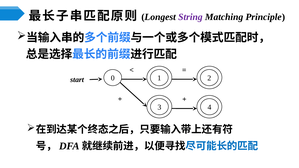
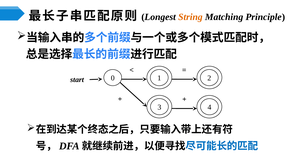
String colour: purple -> orange (190, 17)
